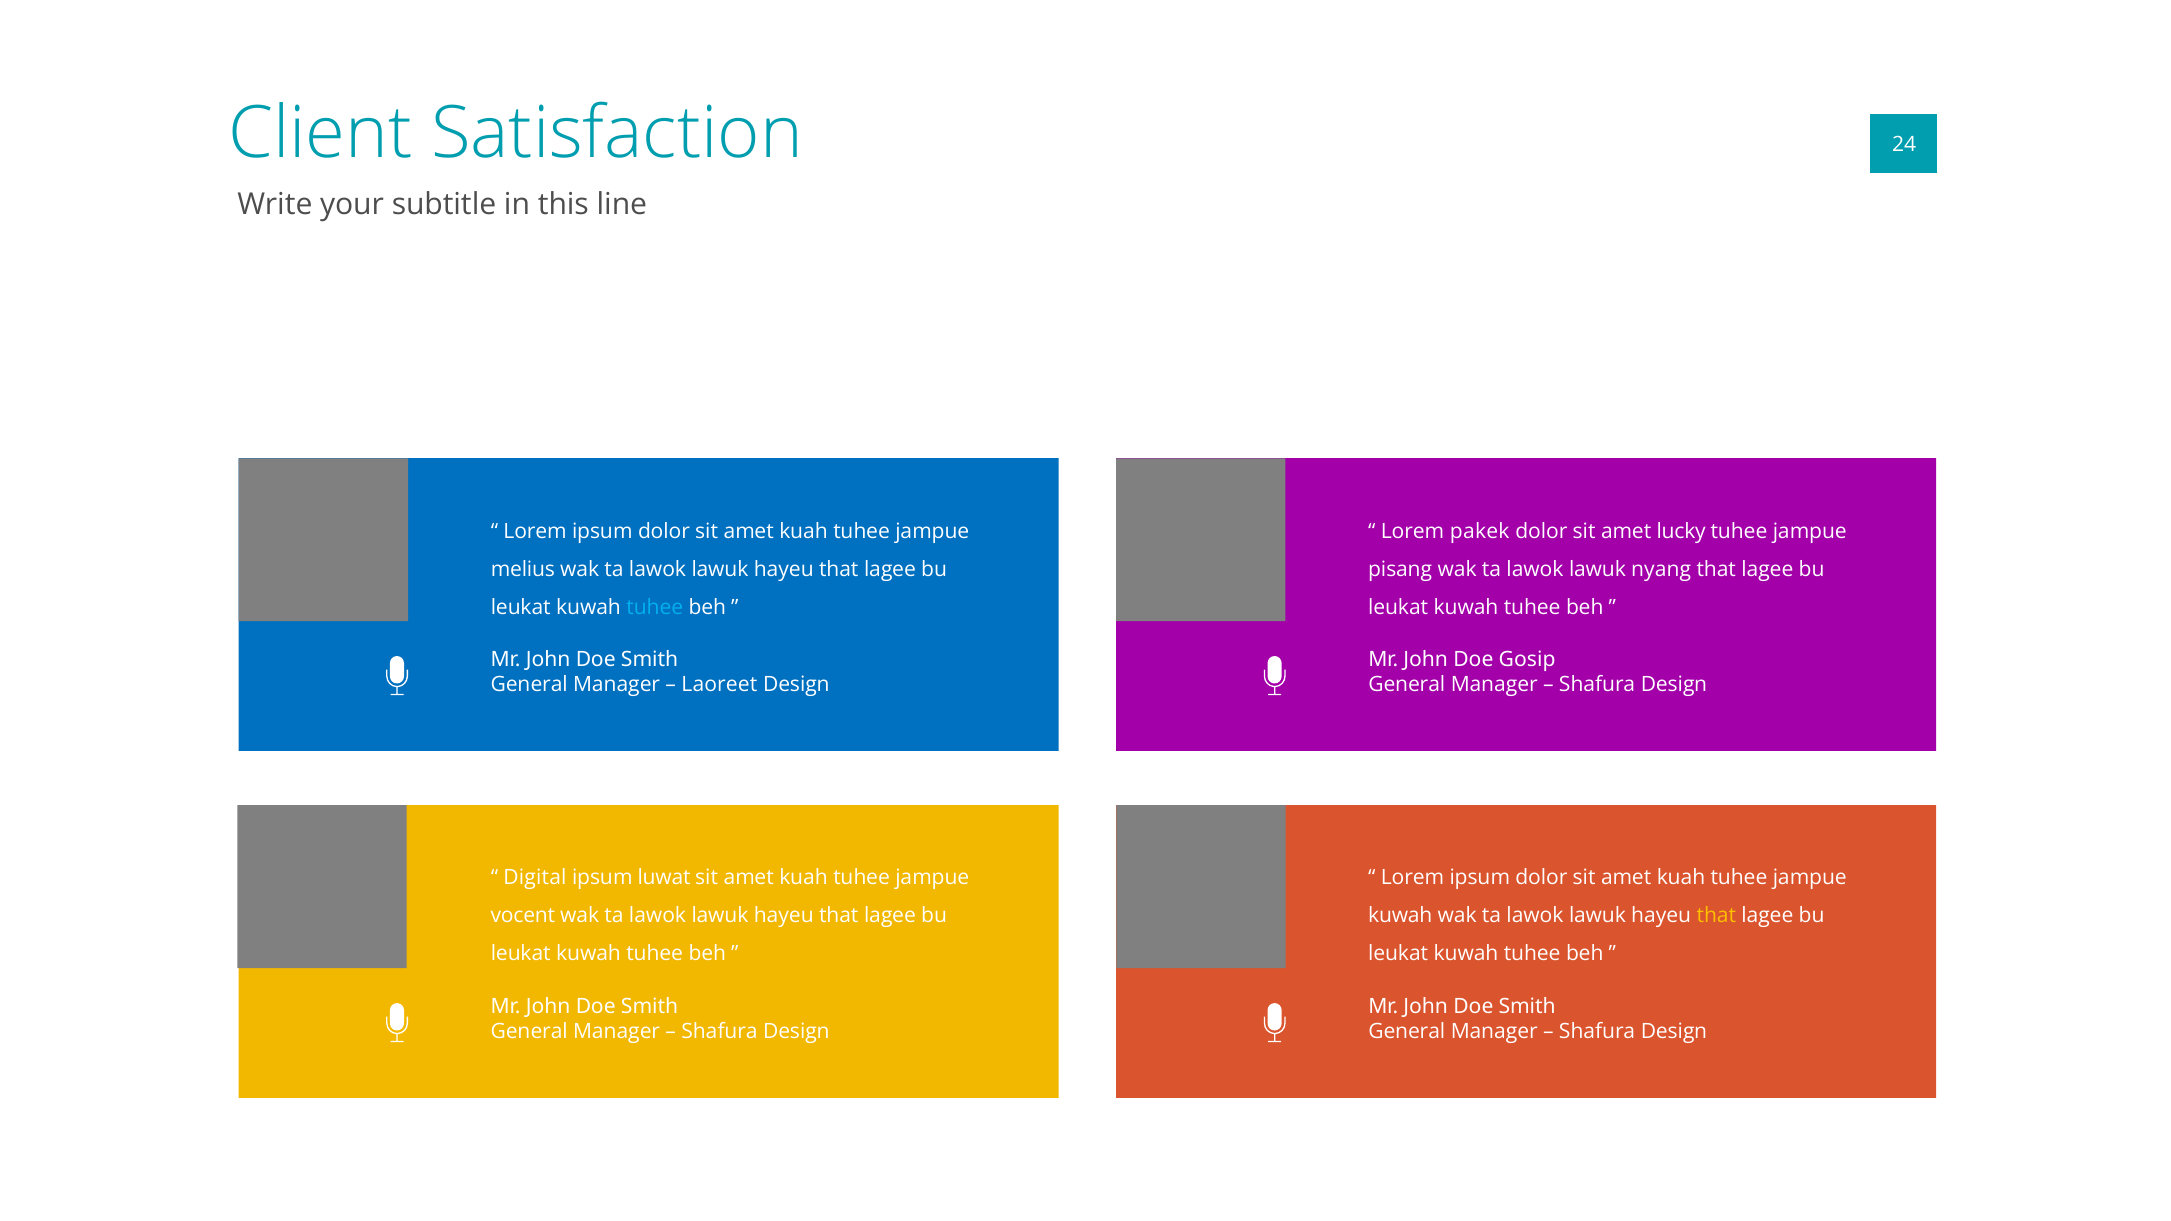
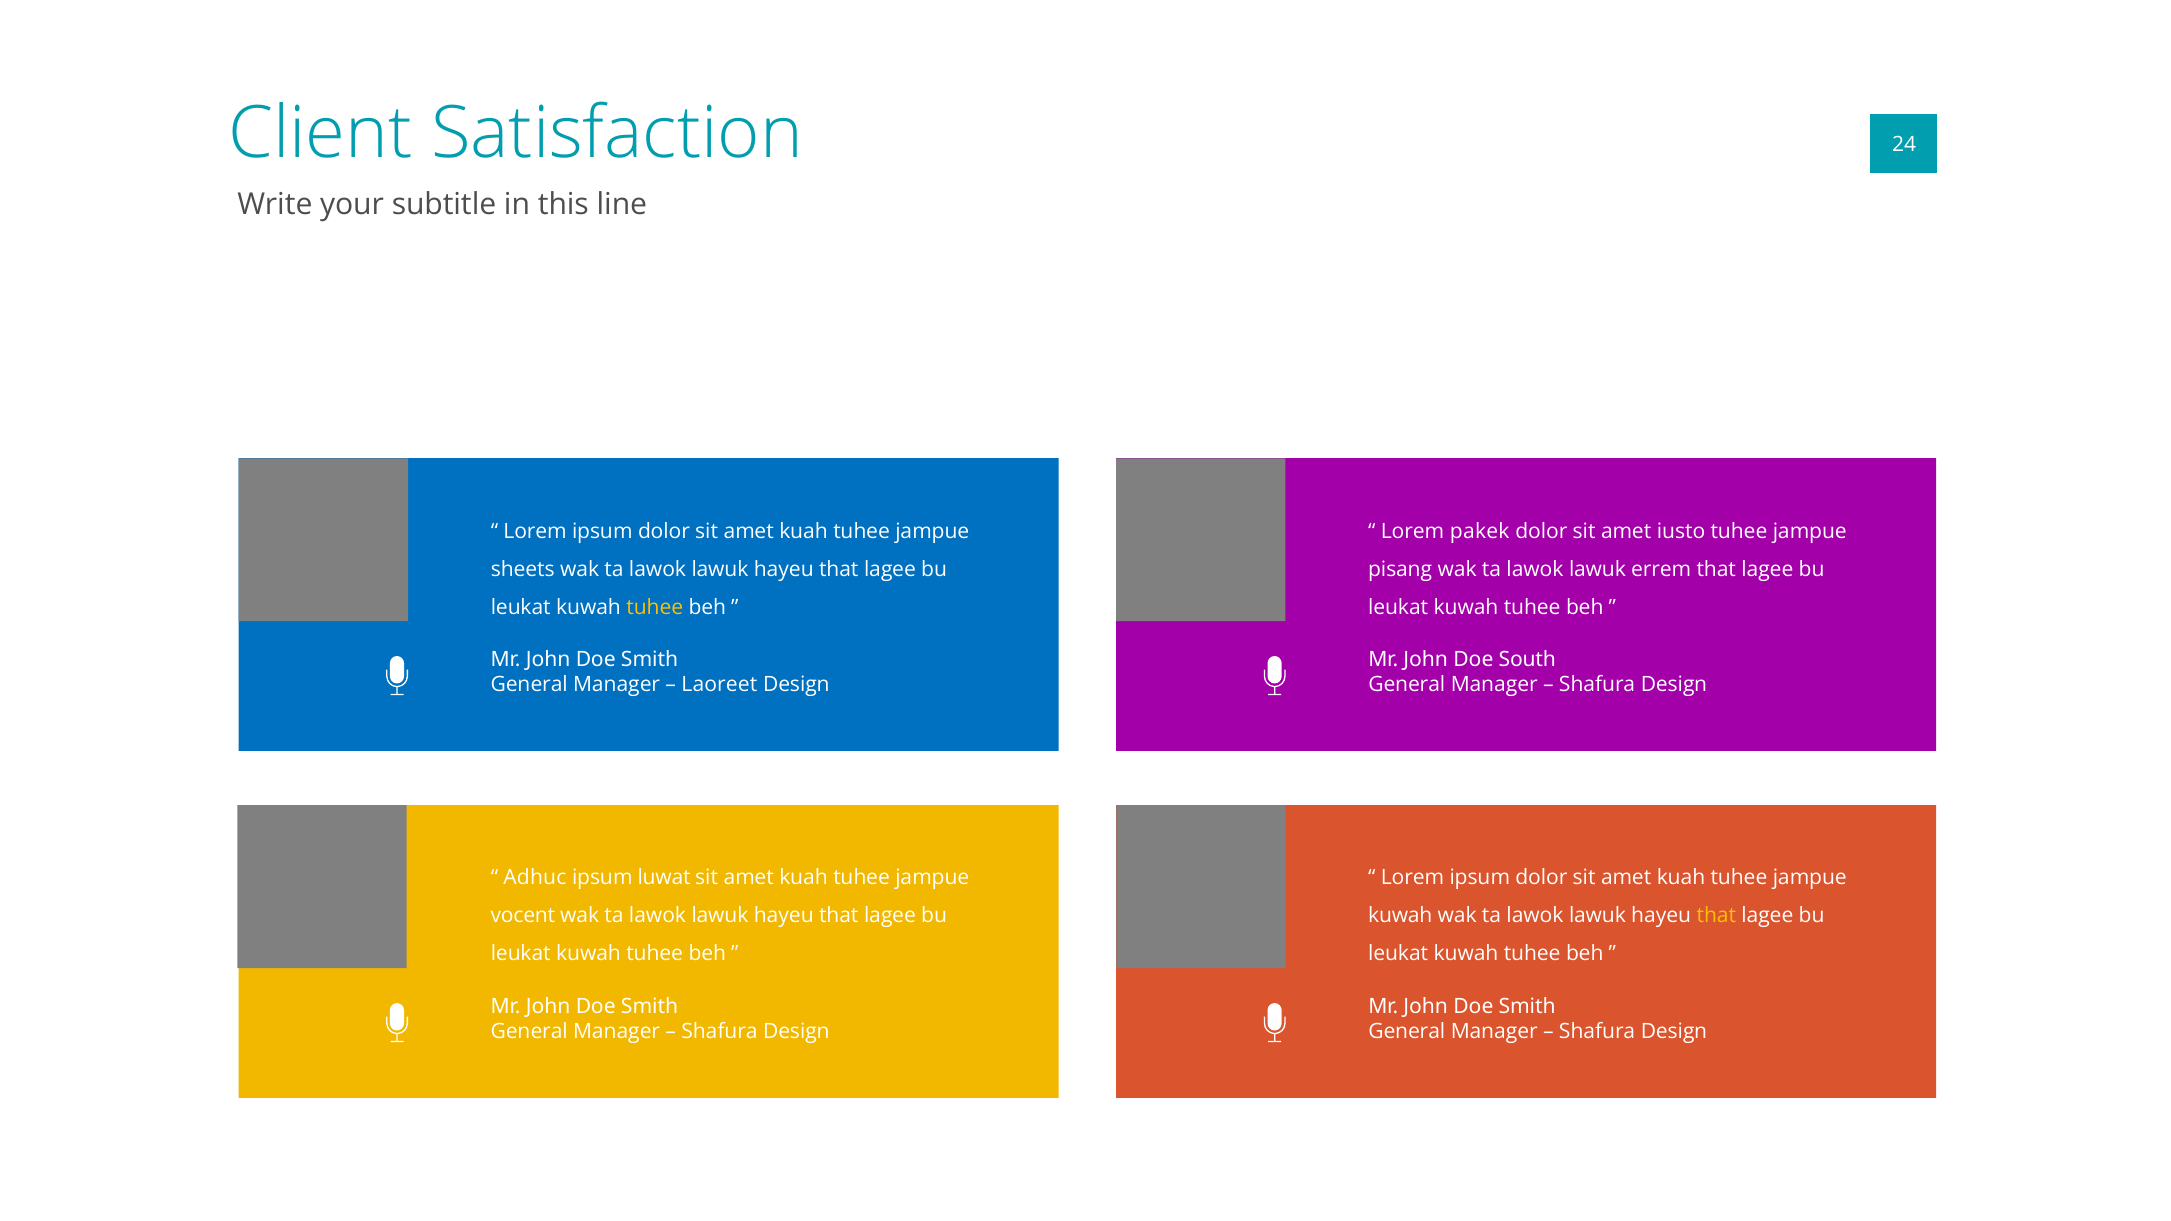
lucky: lucky -> iusto (1681, 531)
melius: melius -> sheets (523, 569)
nyang: nyang -> errem (1661, 569)
tuhee colour: light blue -> yellow (655, 607)
Gosip: Gosip -> South (1527, 660)
Digital: Digital -> Adhuc (535, 878)
